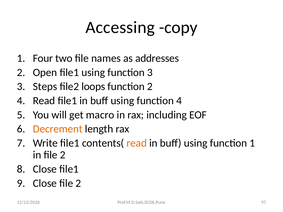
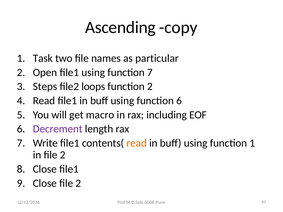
Accessing: Accessing -> Ascending (120, 27)
Four: Four -> Task (43, 58)
addresses: addresses -> particular (157, 58)
function 3: 3 -> 7 (150, 72)
function 4: 4 -> 6 (179, 101)
Decrement colour: orange -> purple (58, 129)
